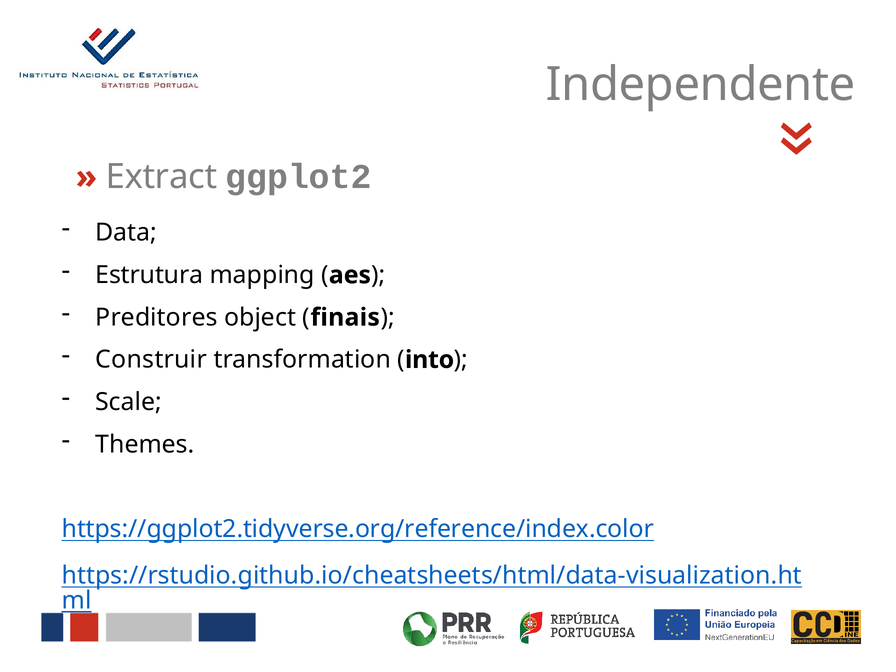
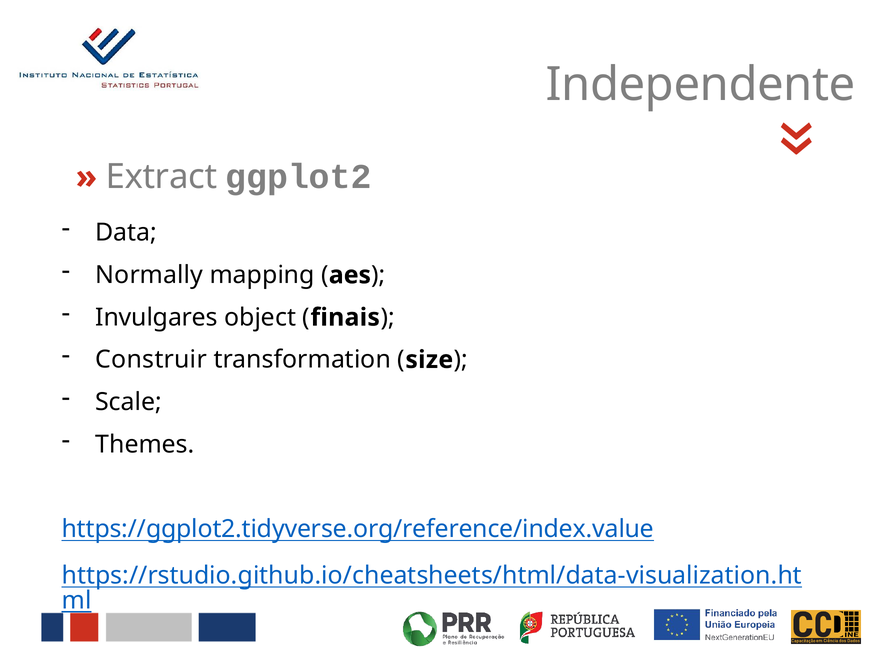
Estrutura: Estrutura -> Normally (149, 275)
Preditores: Preditores -> Invulgares (157, 317)
into: into -> size (429, 360)
https://ggplot2.tidyverse.org/reference/index.color: https://ggplot2.tidyverse.org/reference/index.color -> https://ggplot2.tidyverse.org/reference/index.value (358, 529)
